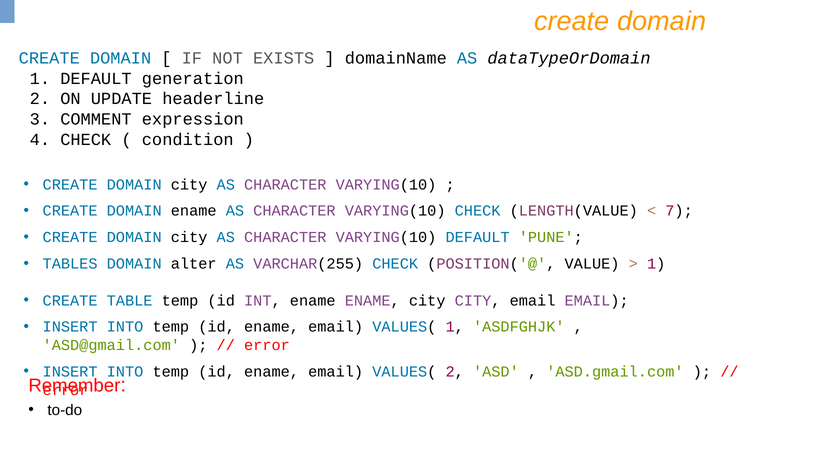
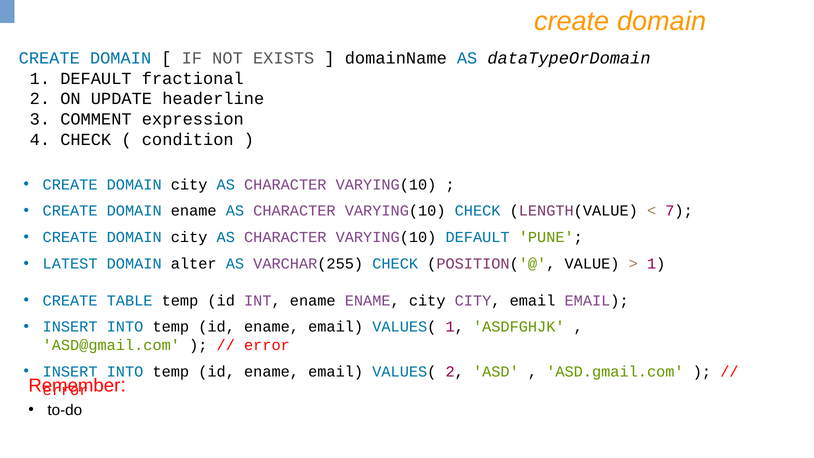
generation: generation -> fractional (193, 78)
TABLES: TABLES -> LATEST (70, 264)
